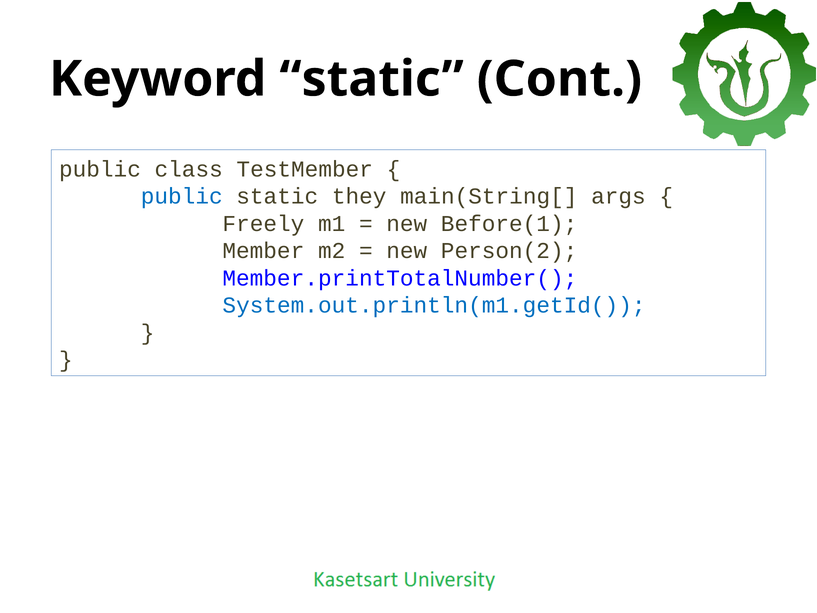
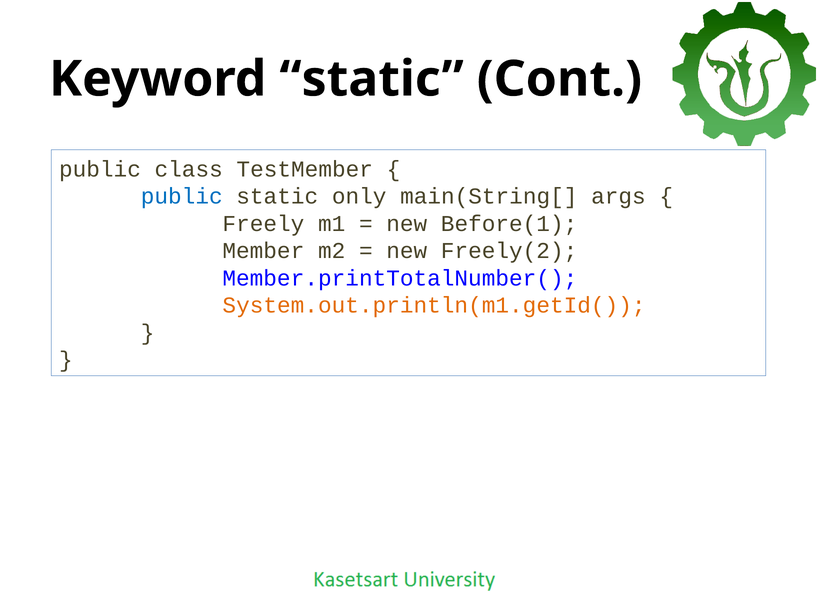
they: they -> only (359, 196)
Person(2: Person(2 -> Freely(2 (509, 251)
System.out.println(m1.getId( colour: blue -> orange (434, 305)
